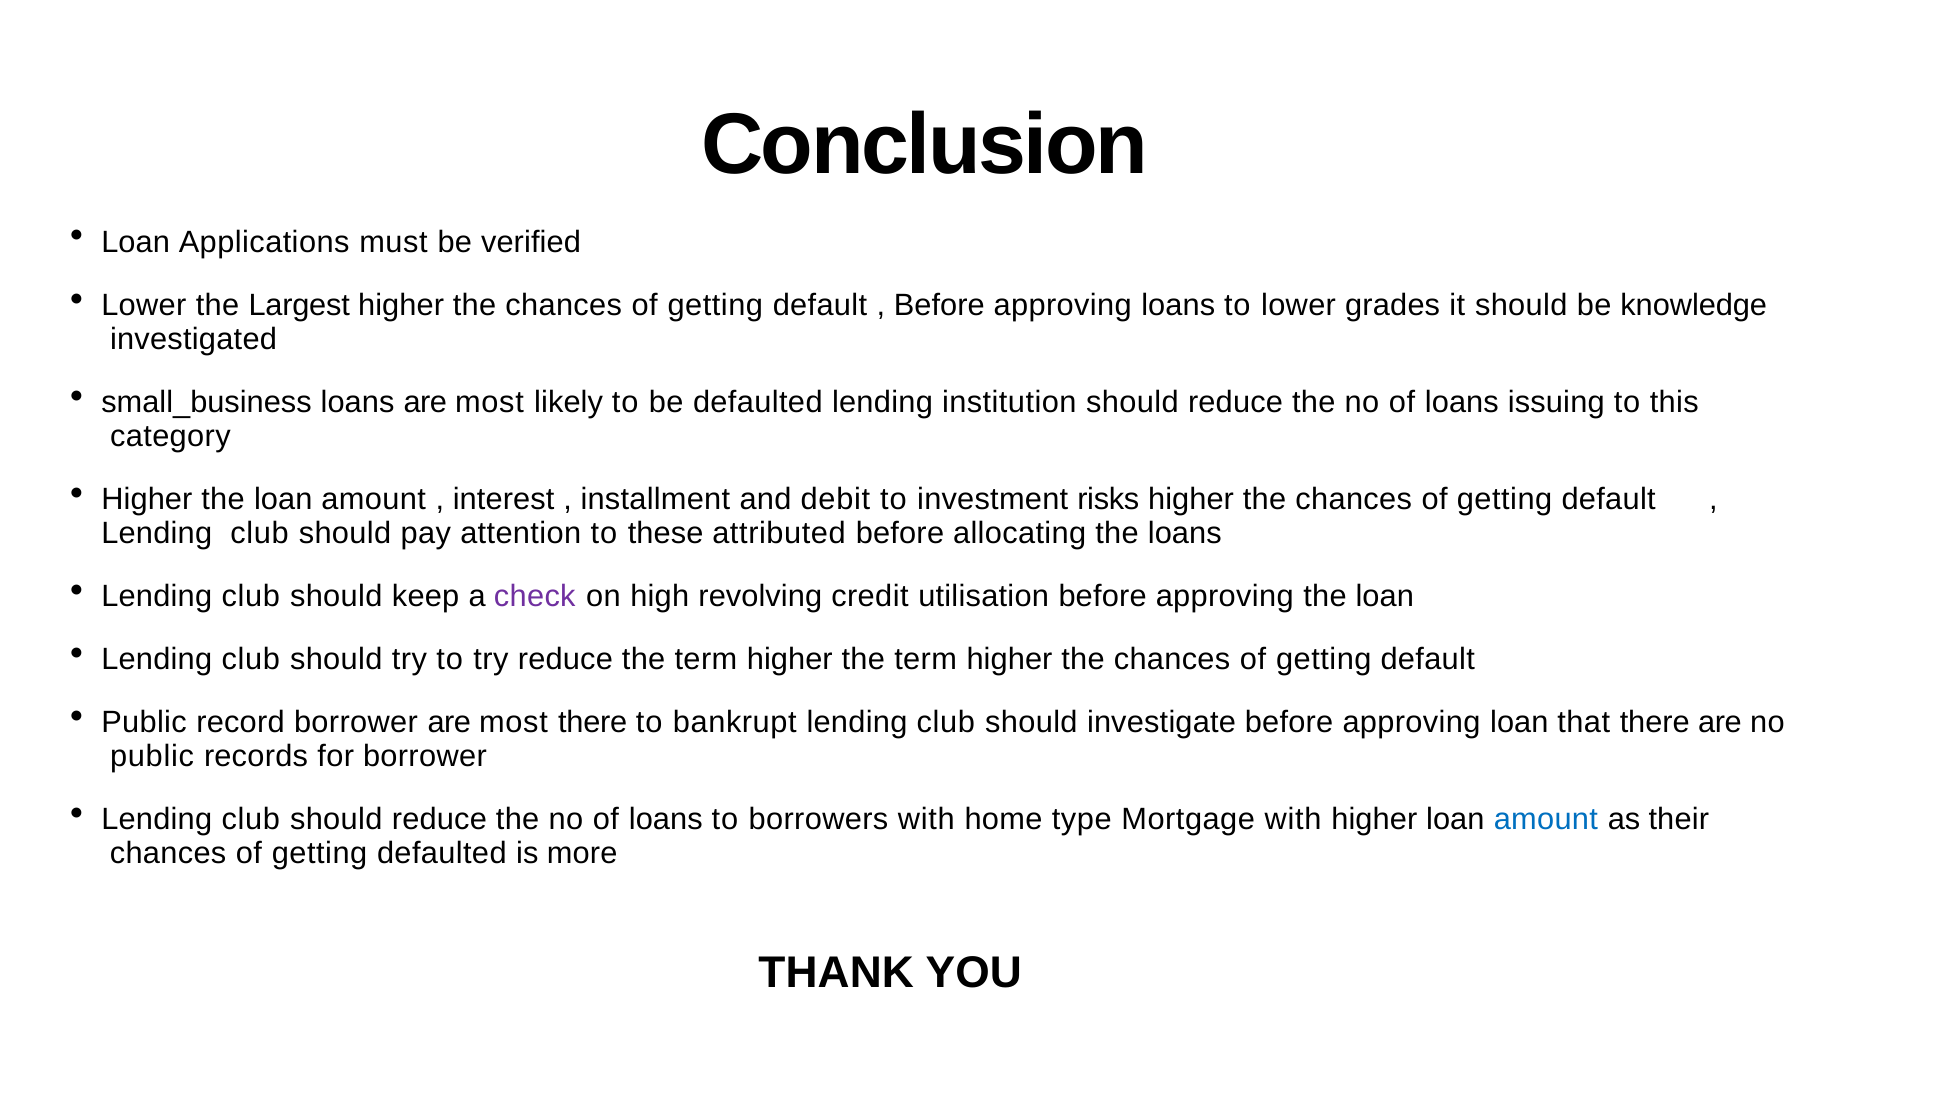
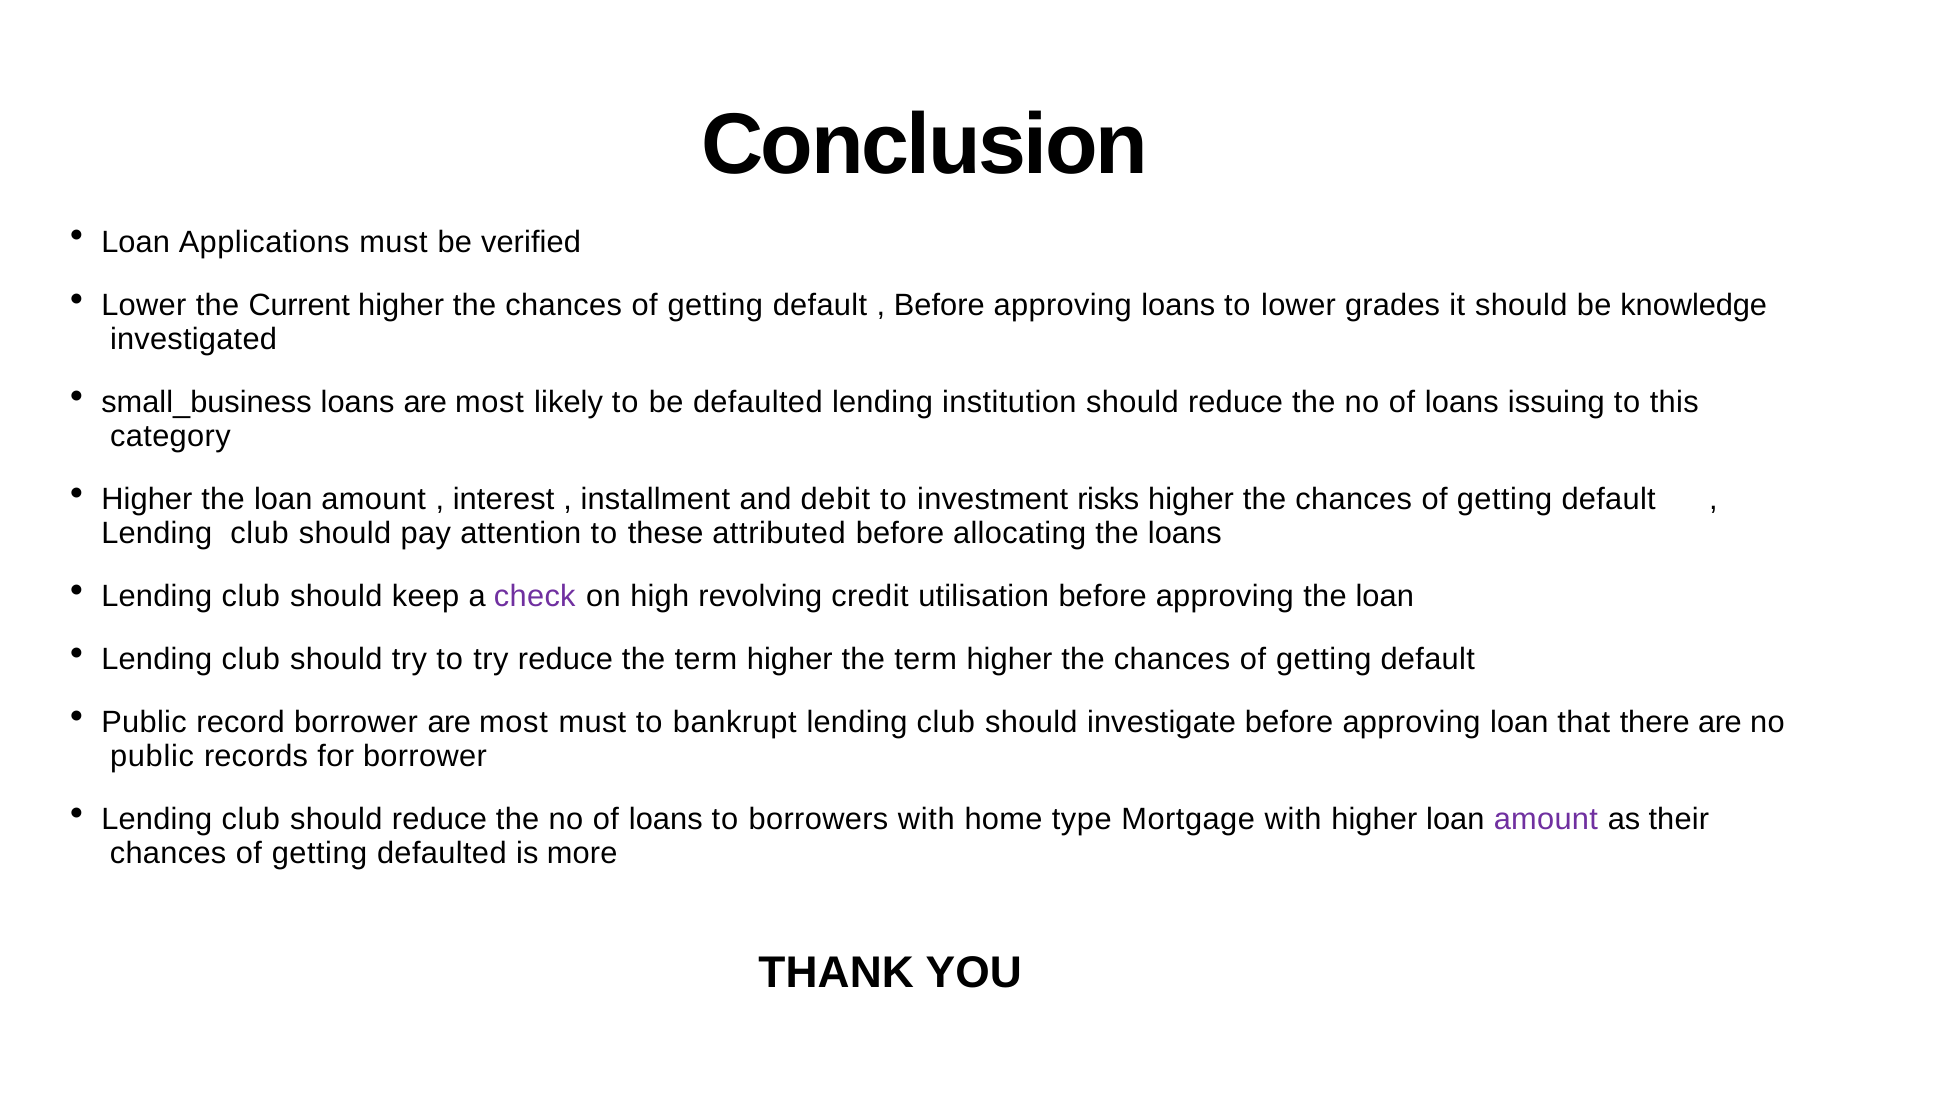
Largest: Largest -> Current (299, 306)
most there: there -> must (592, 723)
amount colour: blue -> purple (1546, 820)
